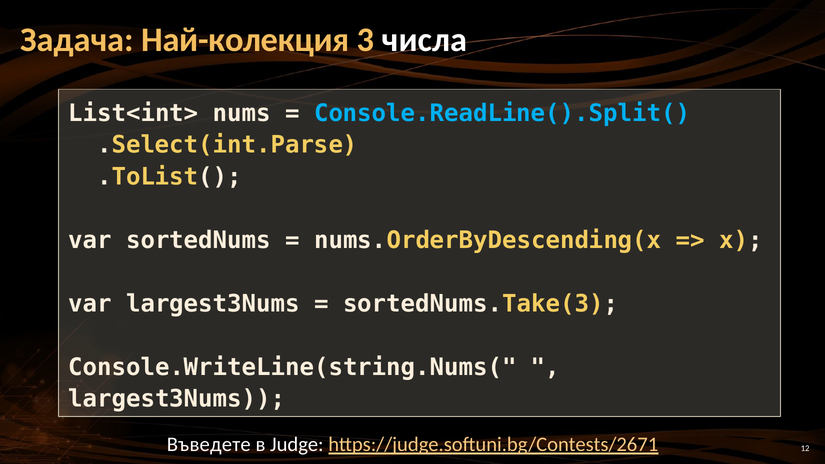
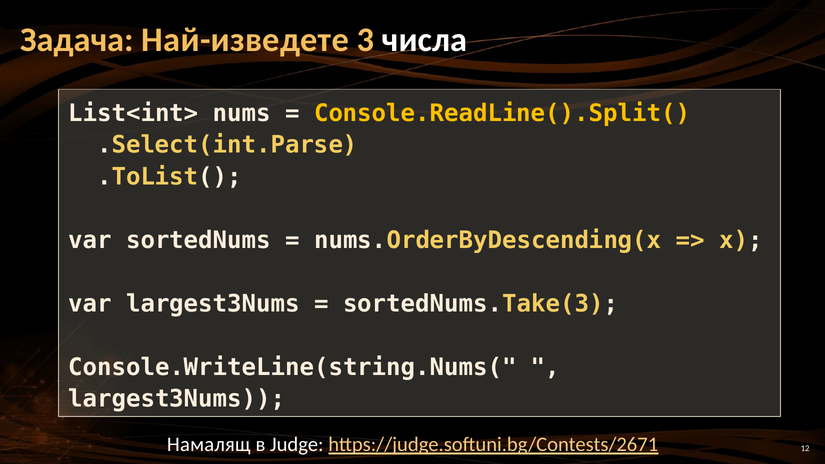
Най-колекция: Най-колекция -> Най-изведете (245, 40)
Console.ReadLine().Split( colour: light blue -> yellow (502, 113)
Въведете: Въведете -> Намалящ (209, 445)
